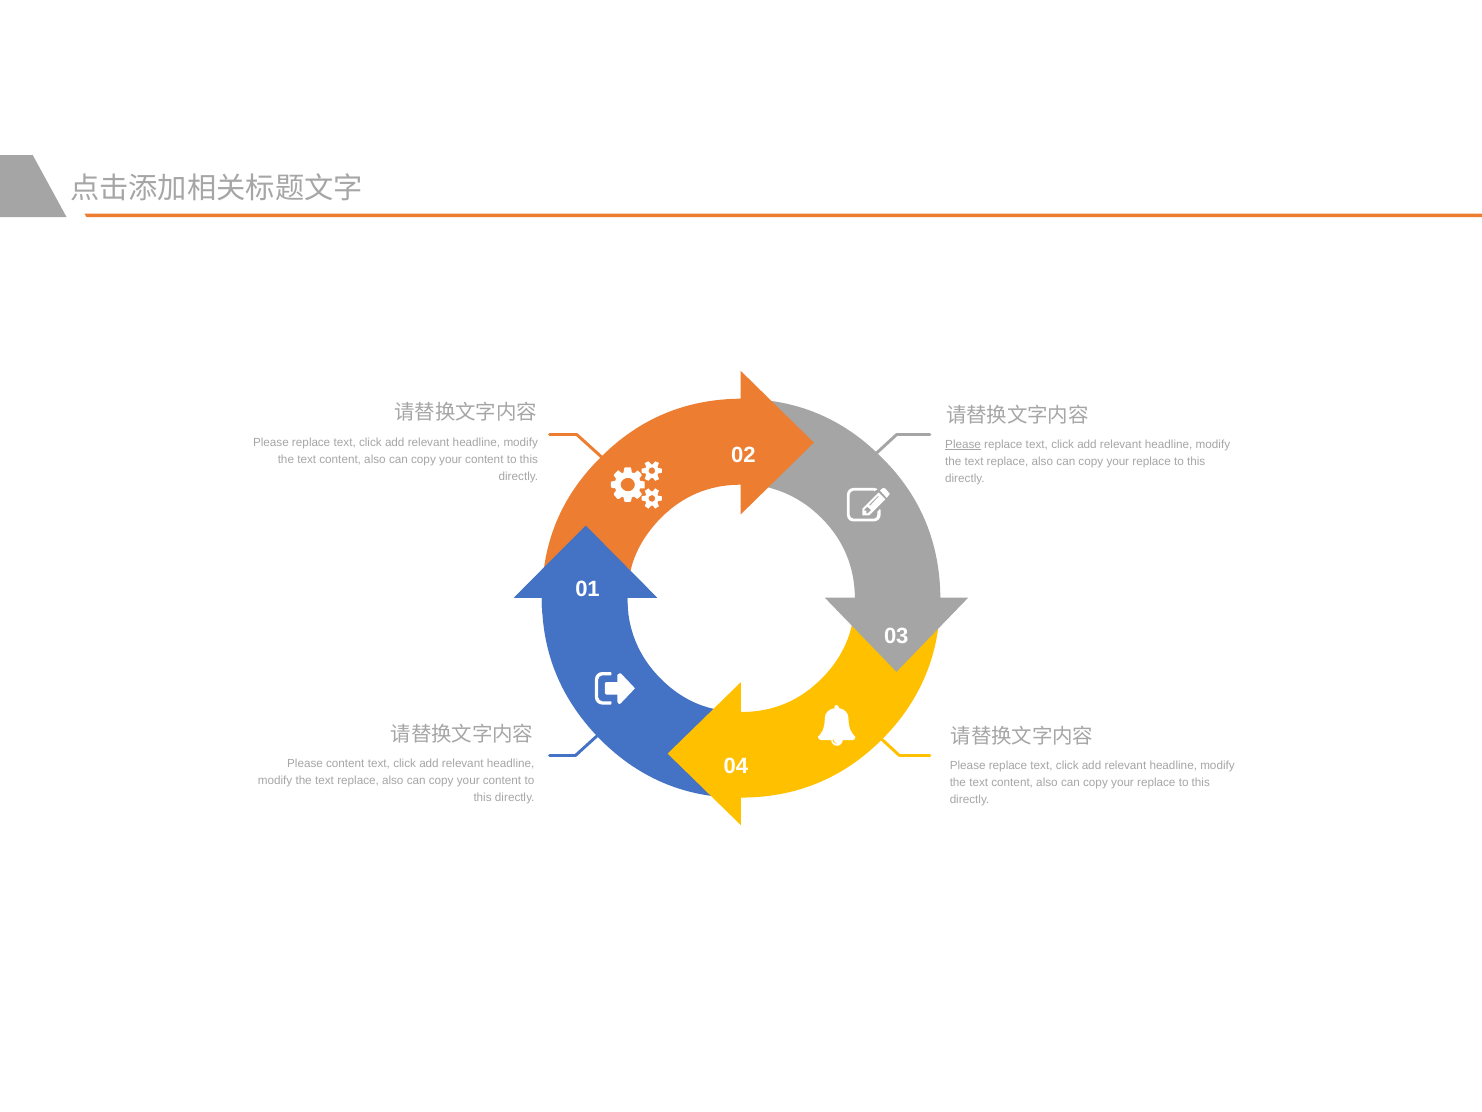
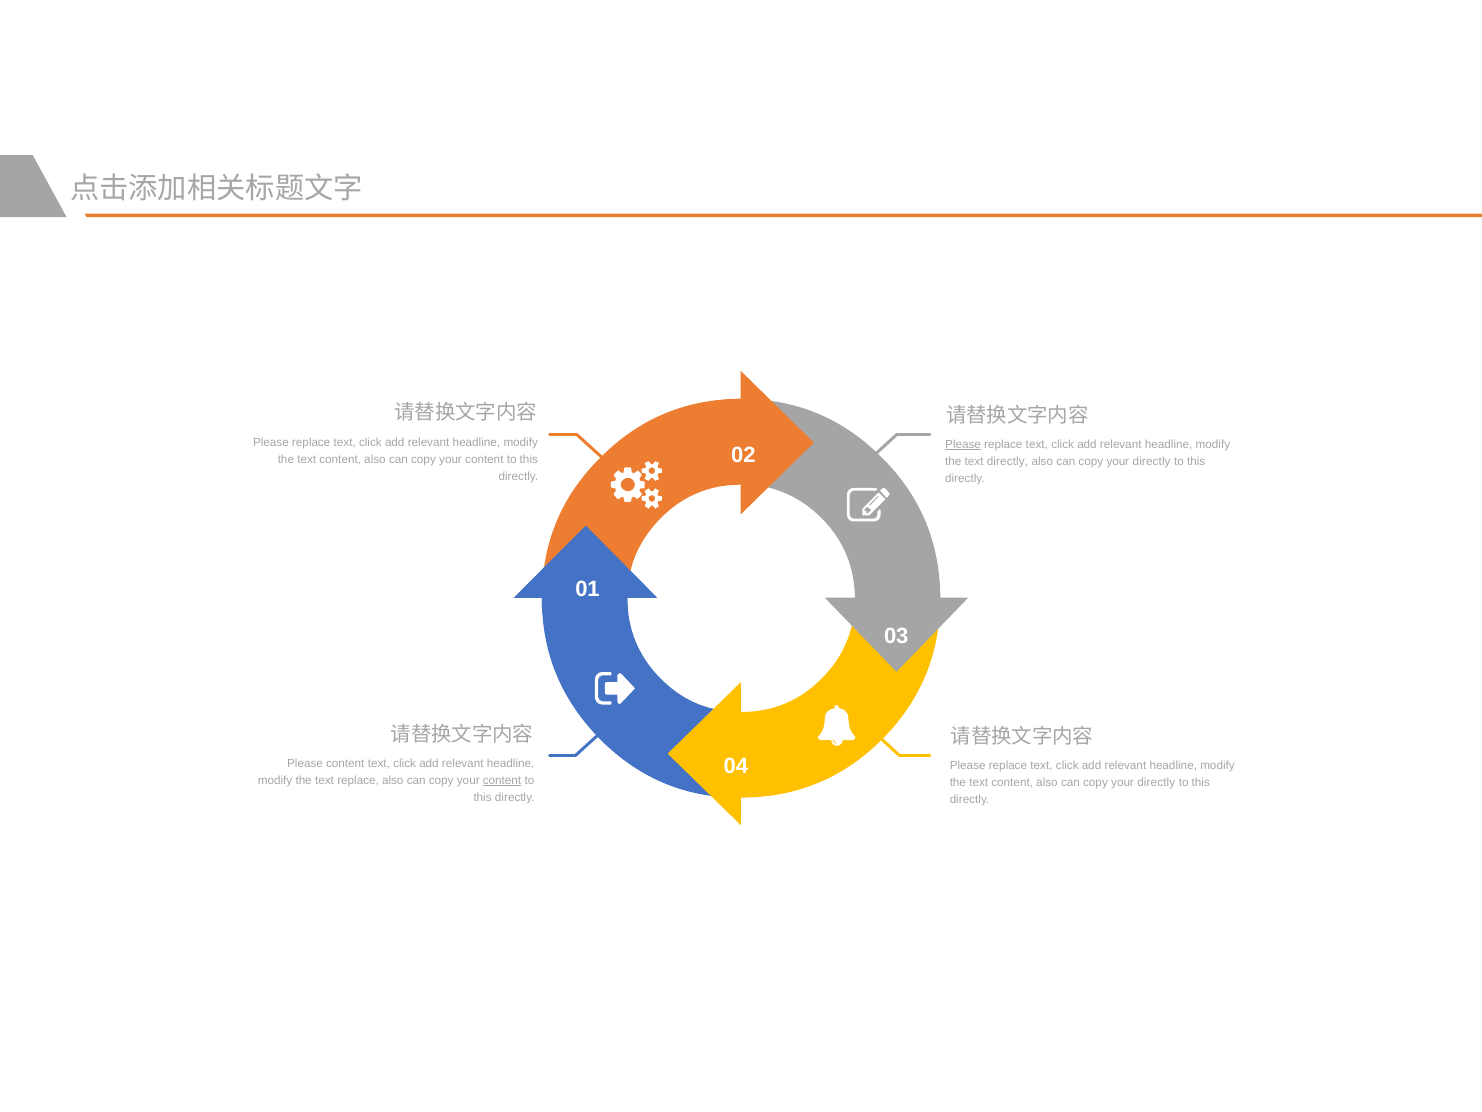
replace: replace -> directly (1007, 461)
replace: replace -> directly (1152, 461)
content underline: none -> present (502, 780)
replace: replace -> directly (1156, 782)
